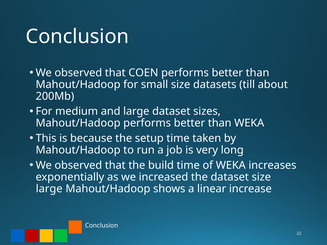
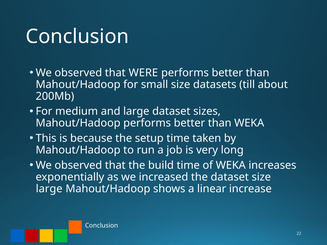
COEN: COEN -> WERE (143, 73)
